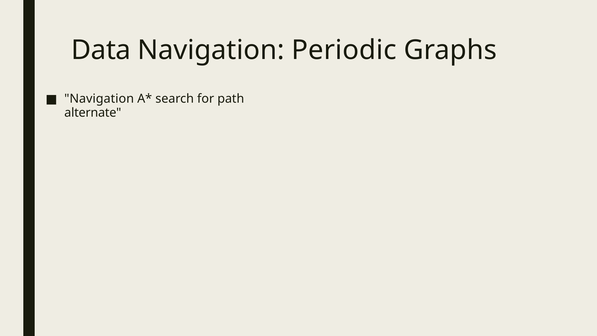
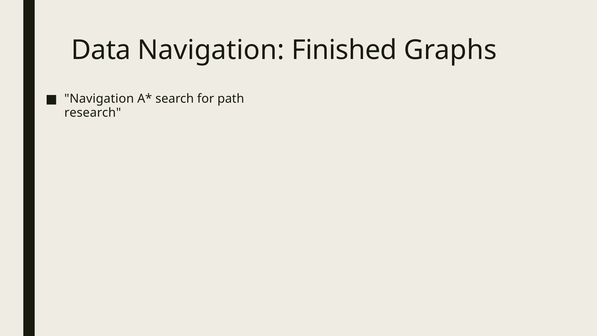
Periodic: Periodic -> Finished (344, 50)
alternate: alternate -> research (93, 113)
